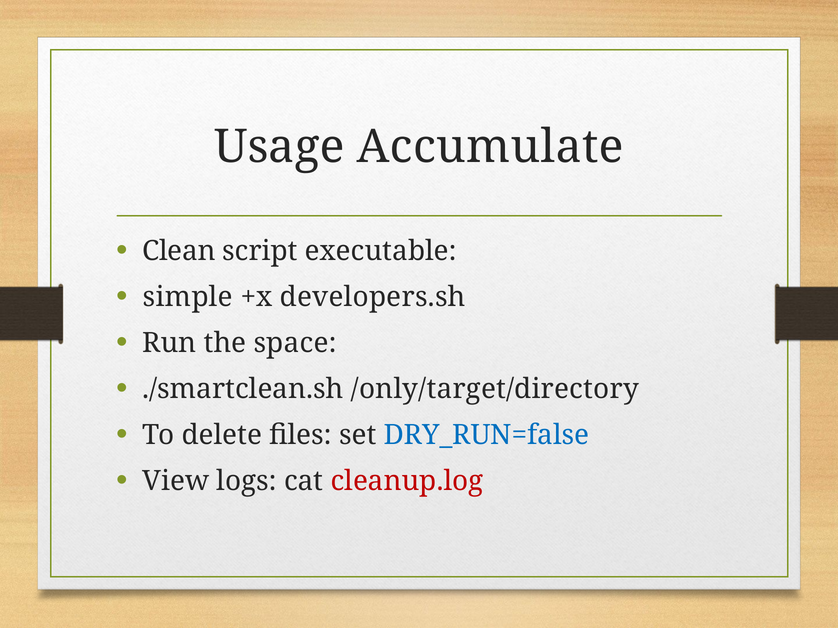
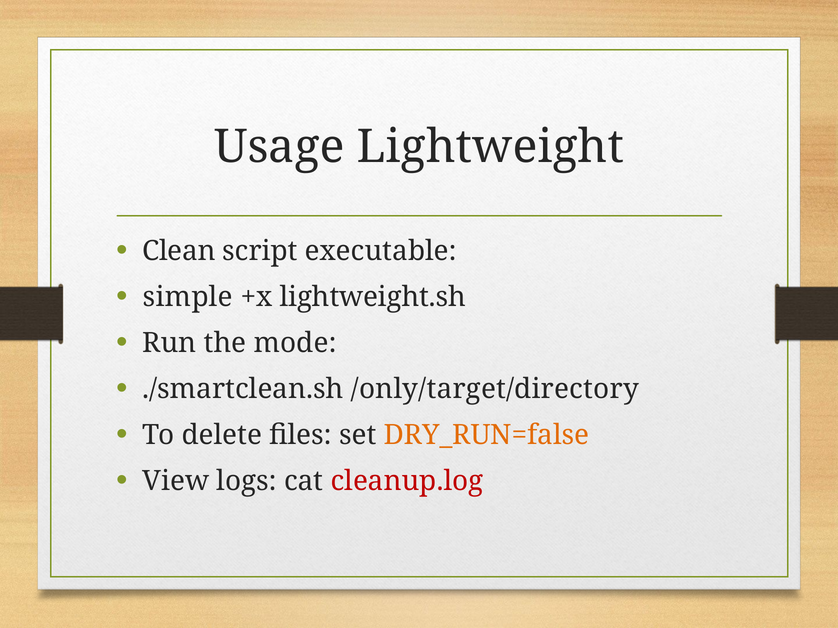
Accumulate: Accumulate -> Lightweight (490, 147)
developers.sh: developers.sh -> lightweight.sh (373, 297)
space: space -> mode (295, 343)
DRY_RUN=false colour: blue -> orange (486, 435)
